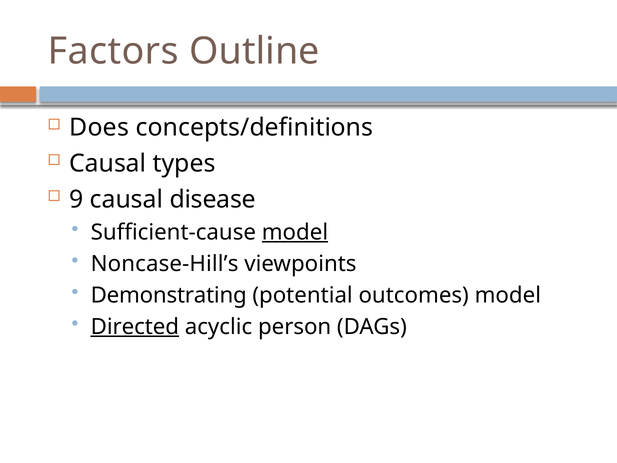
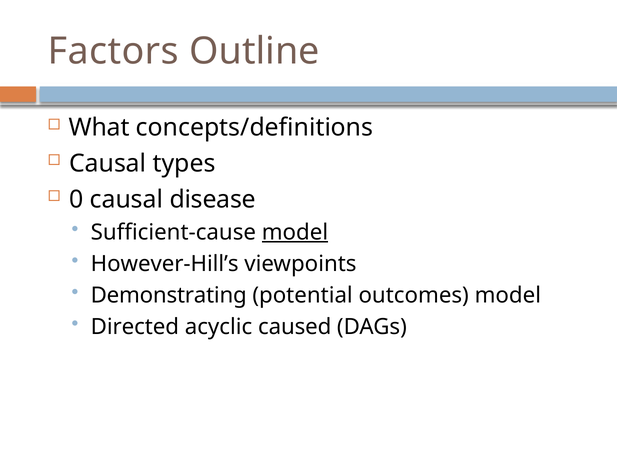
Does: Does -> What (99, 128)
9: 9 -> 0 (76, 199)
Noncase-Hill’s: Noncase-Hill’s -> However-Hill’s (165, 264)
Directed underline: present -> none (135, 326)
person: person -> caused (295, 326)
